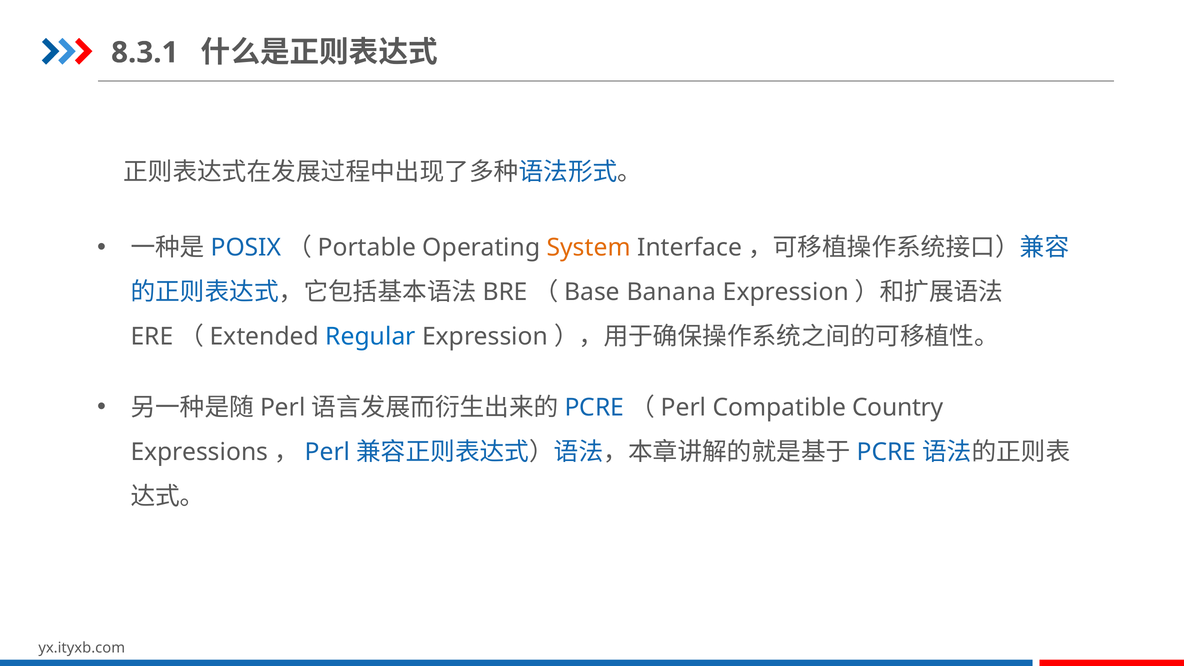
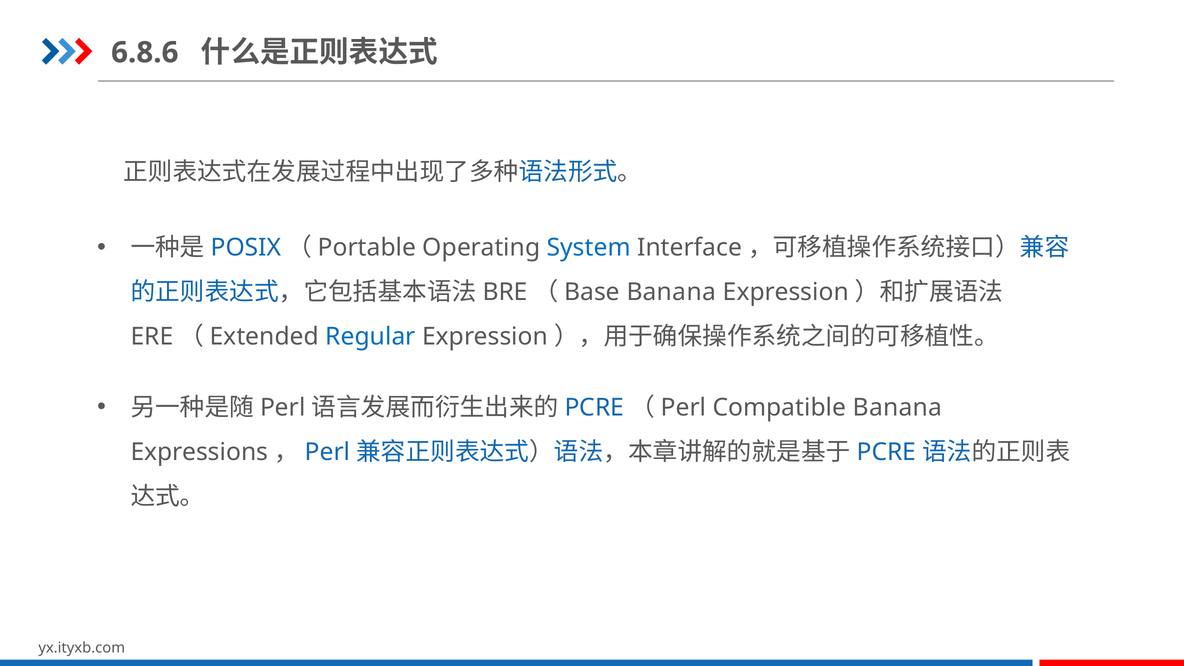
8.3.1: 8.3.1 -> 6.8.6 (145, 53)
System colour: orange -> blue (589, 248)
Compatible Country: Country -> Banana (898, 408)
